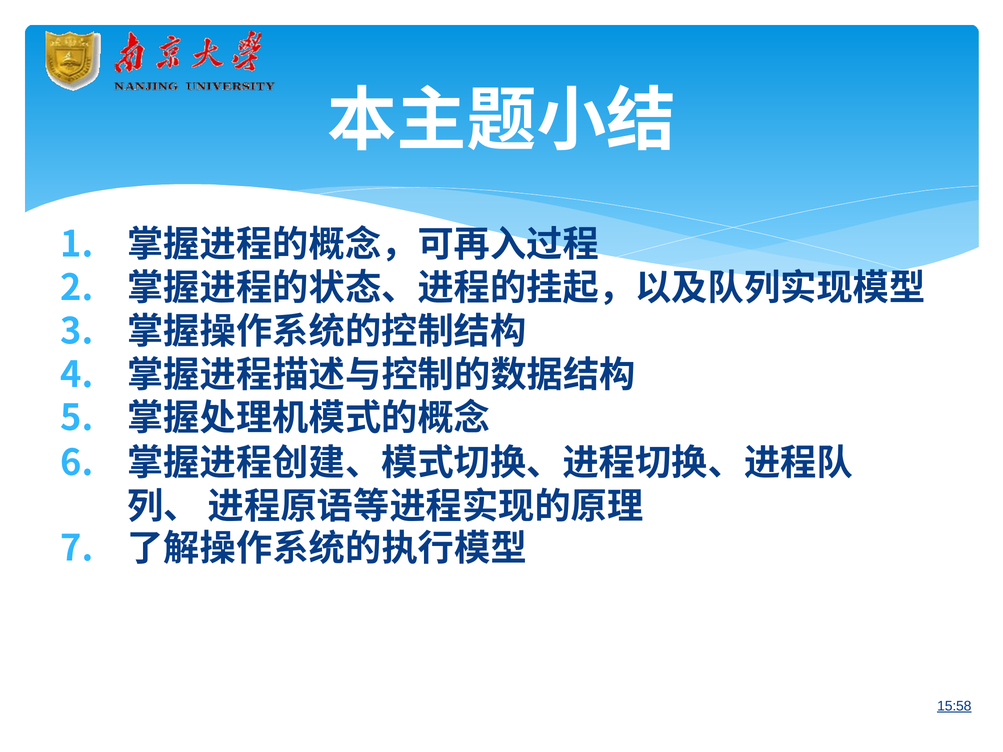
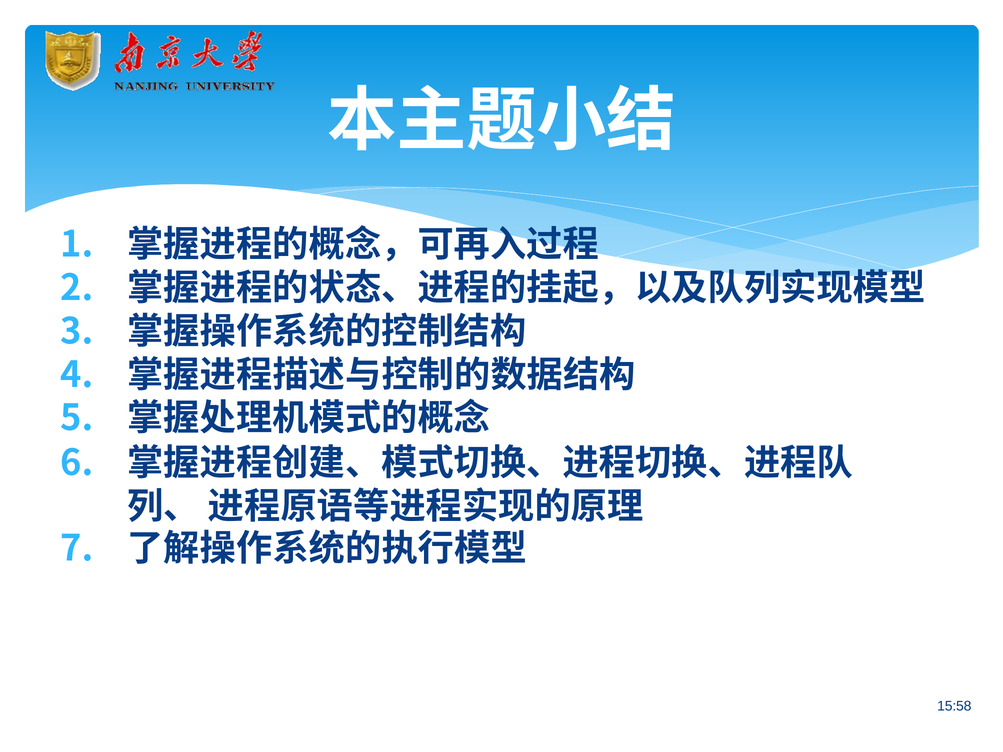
15:58 underline: present -> none (954, 706)
